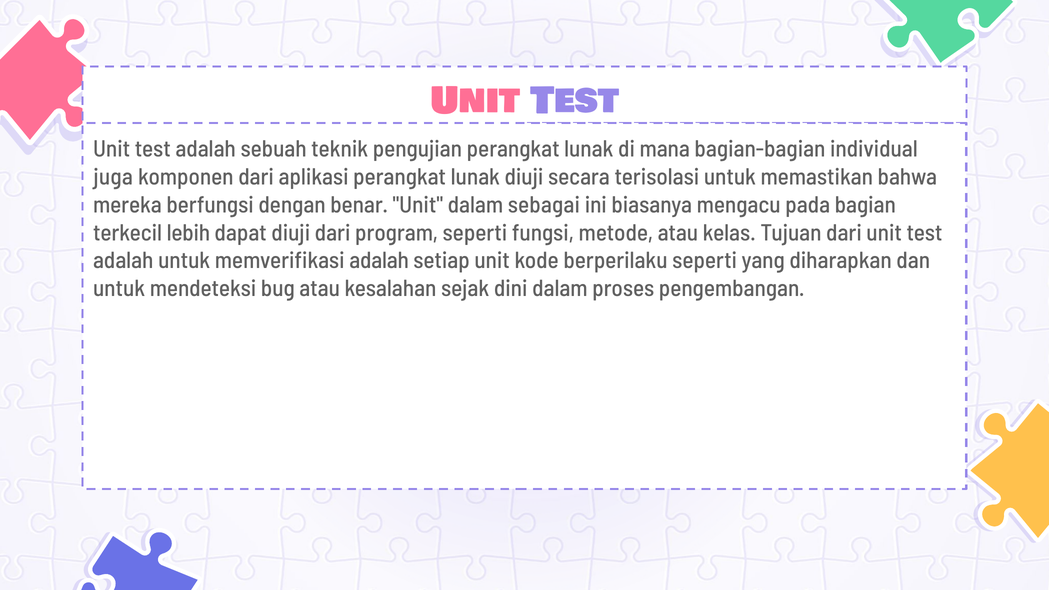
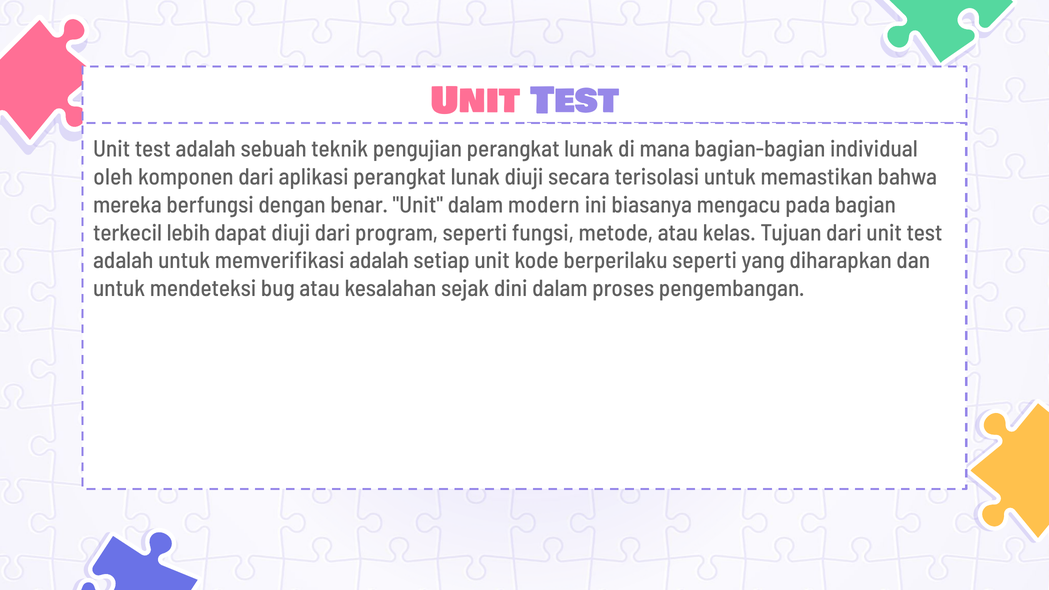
juga: juga -> oleh (113, 177)
sebagai: sebagai -> modern (544, 205)
